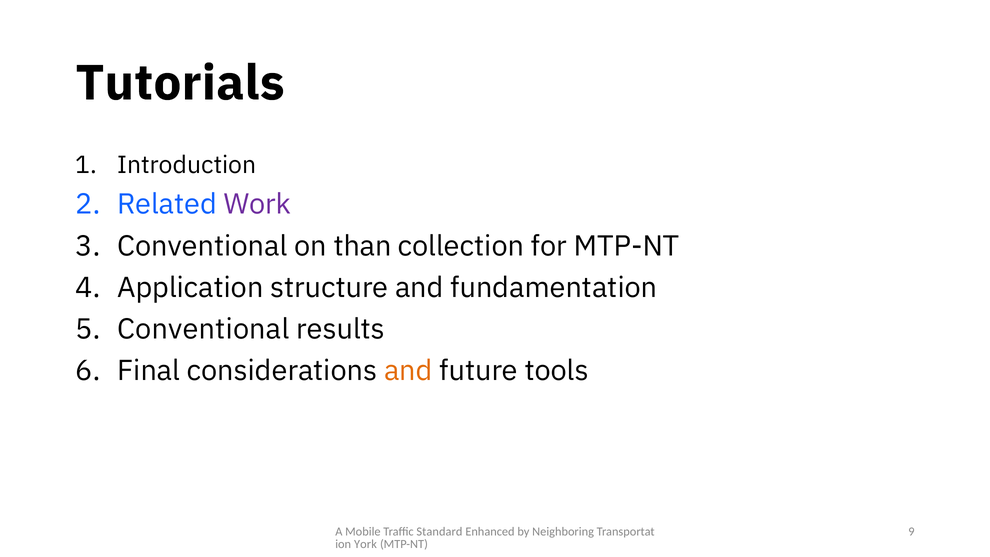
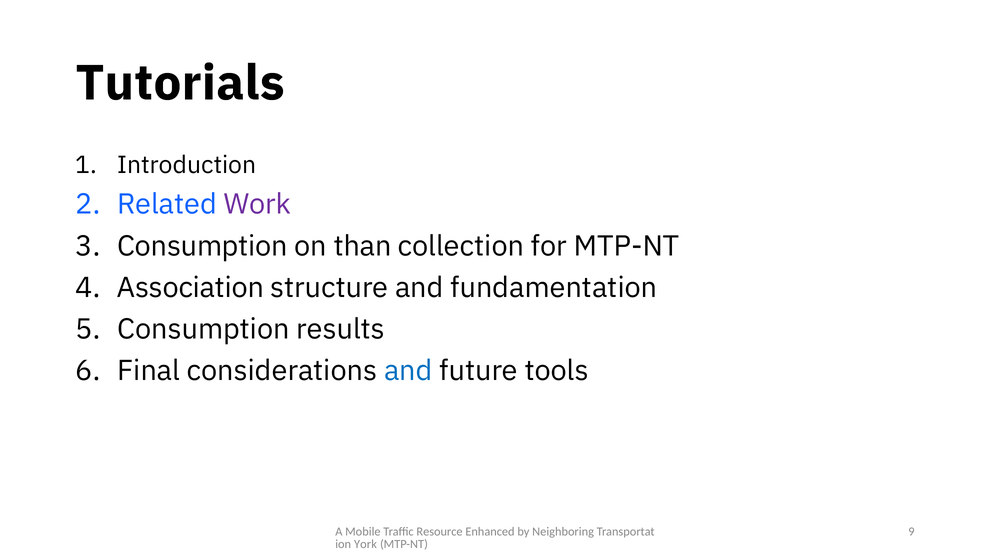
Conventional: Conventional -> Consumption (202, 246)
Application: Application -> Association (190, 287)
Conventional: Conventional -> Consumption (203, 329)
and colour: orange -> blue (408, 370)
Standard: Standard -> Resource (440, 532)
